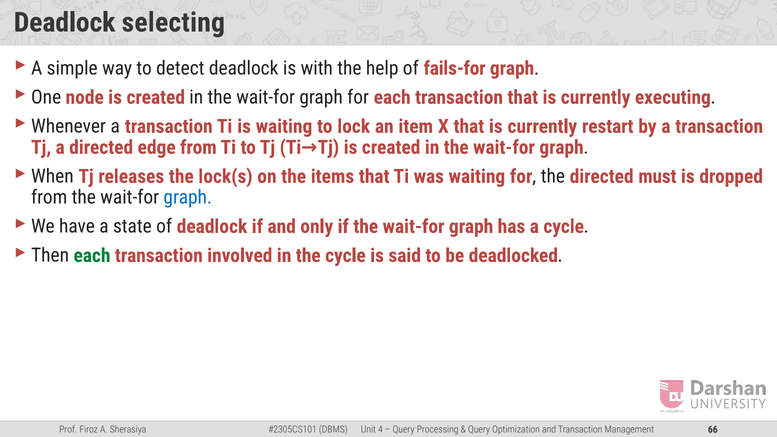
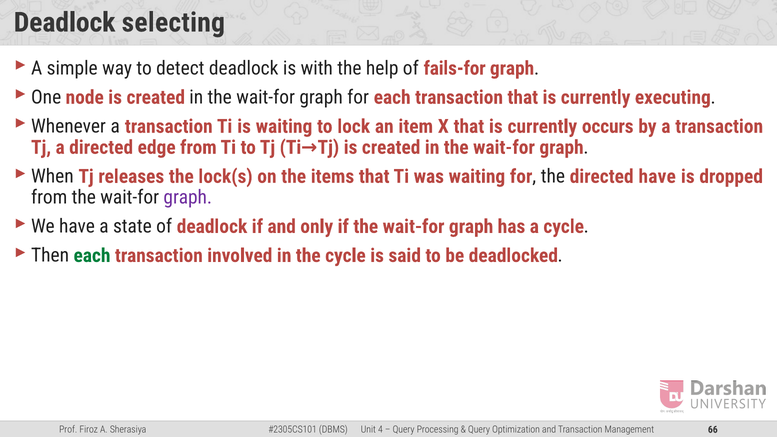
restart: restart -> occurs (608, 126)
directed must: must -> have (657, 176)
graph colour: blue -> purple (188, 197)
